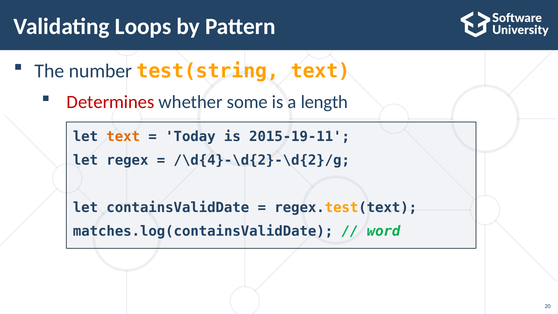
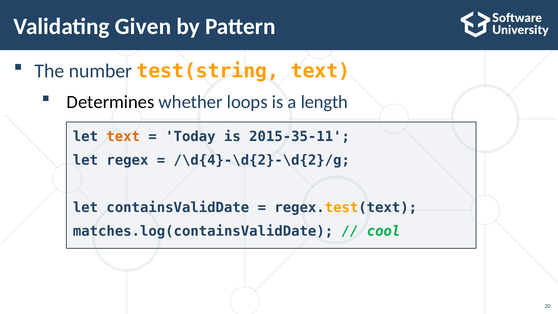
Loops: Loops -> Given (143, 26)
Determines colour: red -> black (111, 102)
some: some -> loops (247, 102)
2015-19-11: 2015-19-11 -> 2015-35-11 (300, 136)
word: word -> cool (384, 231)
